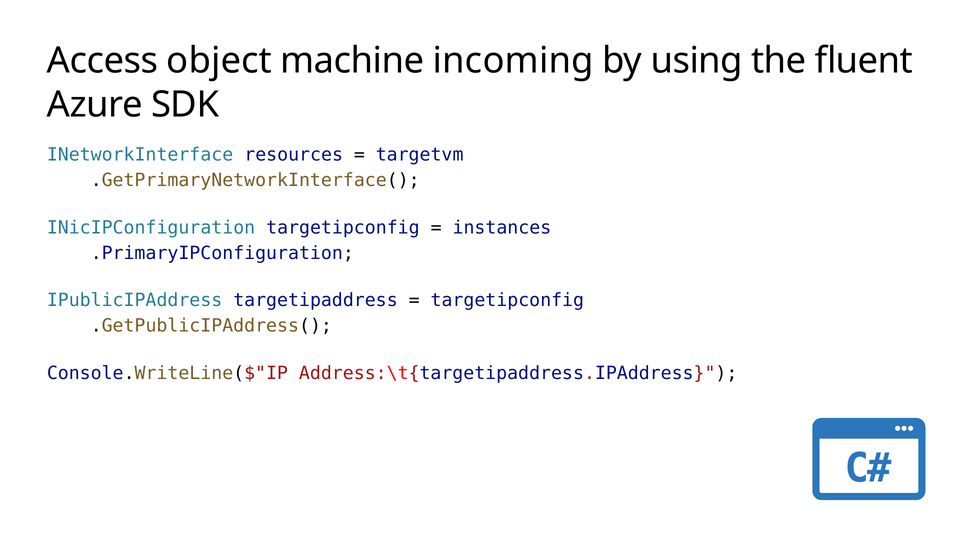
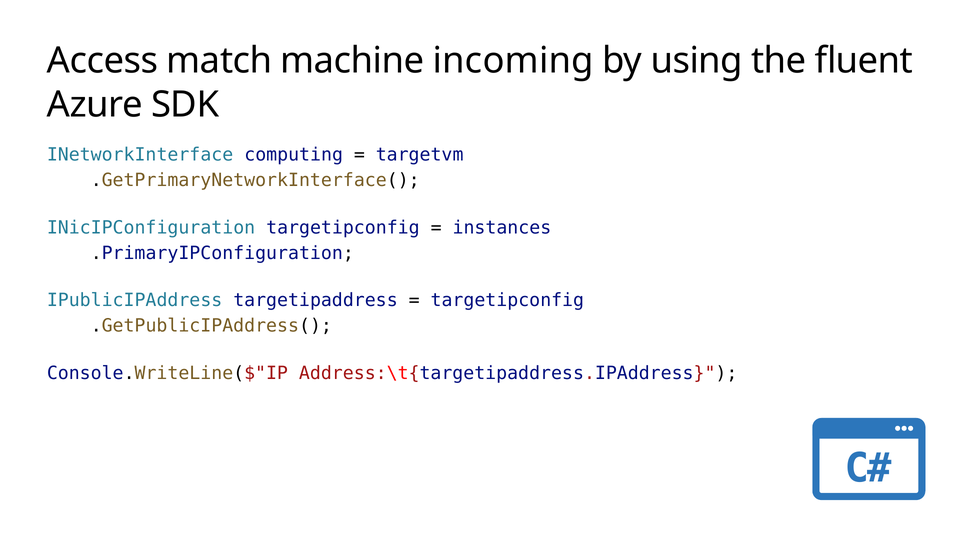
object: object -> match (219, 61)
resources: resources -> computing (294, 155)
